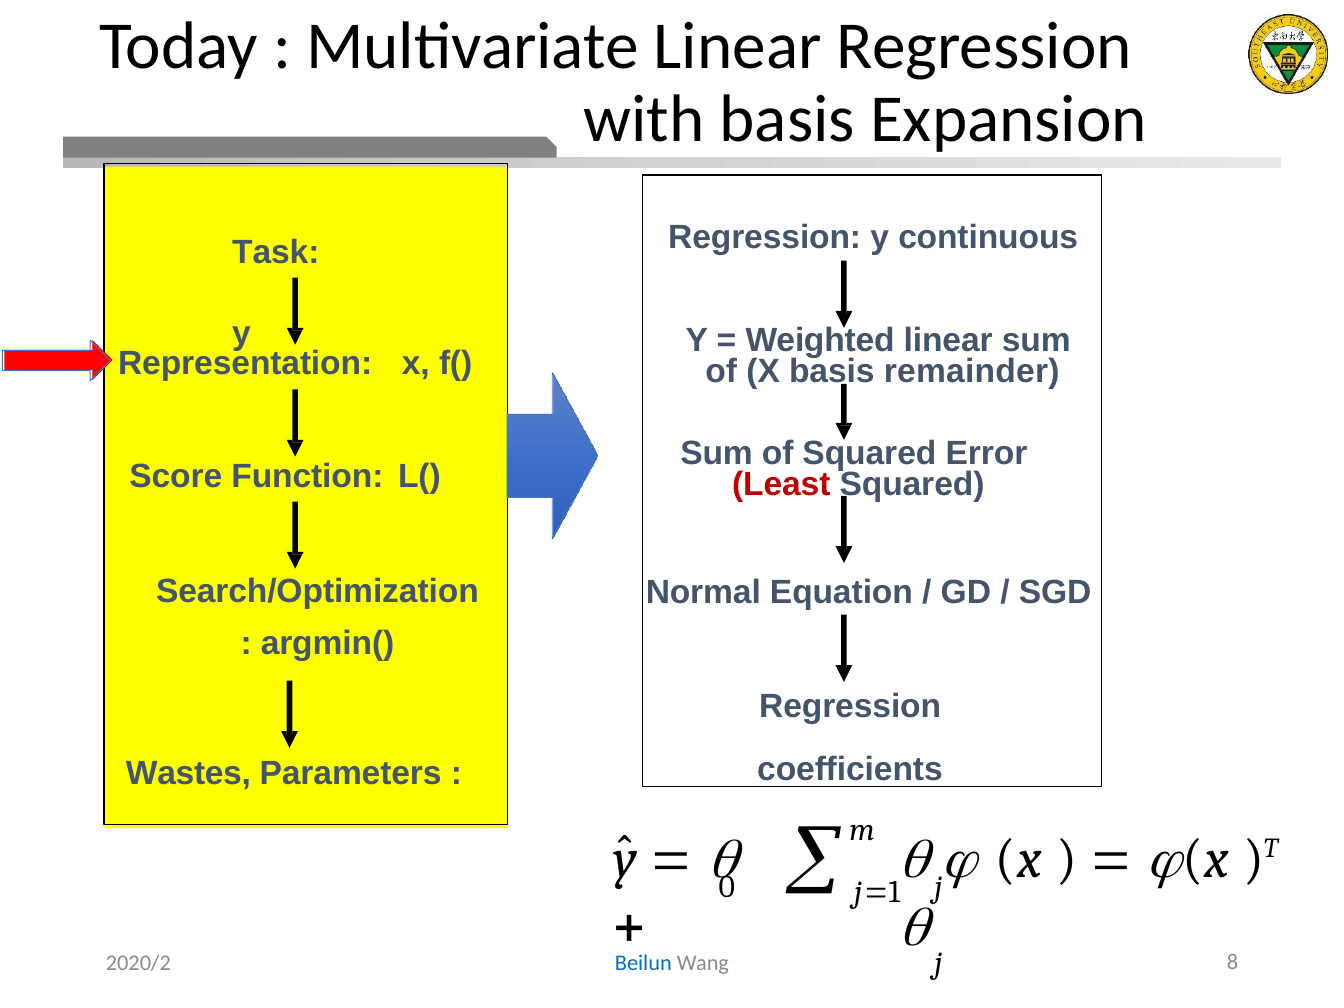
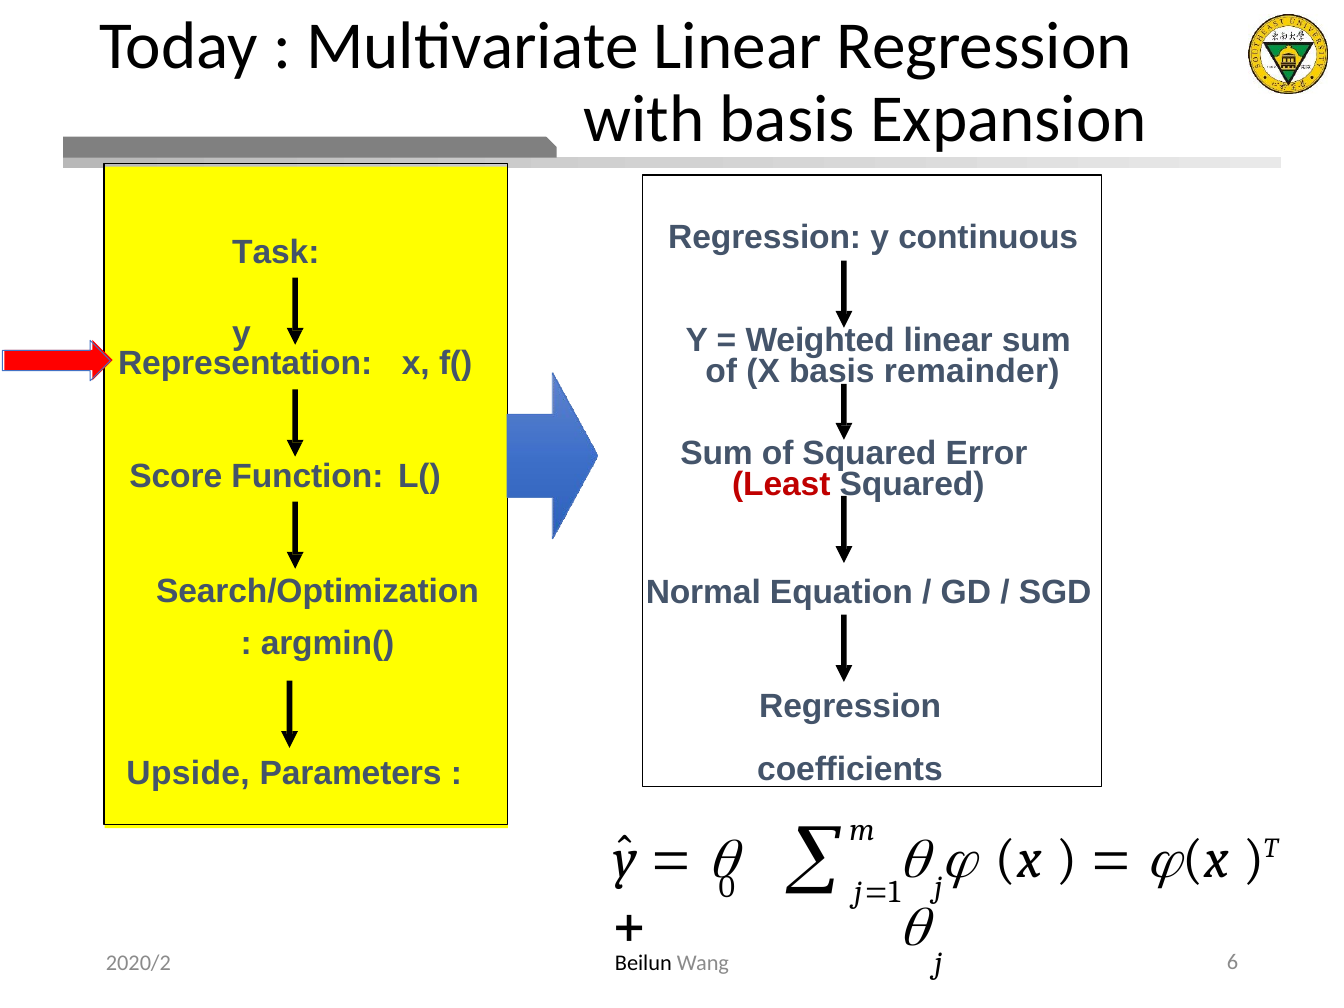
Wastes: Wastes -> Upside (188, 774)
Beilun colour: blue -> black (643, 963)
8: 8 -> 6 (1233, 962)
